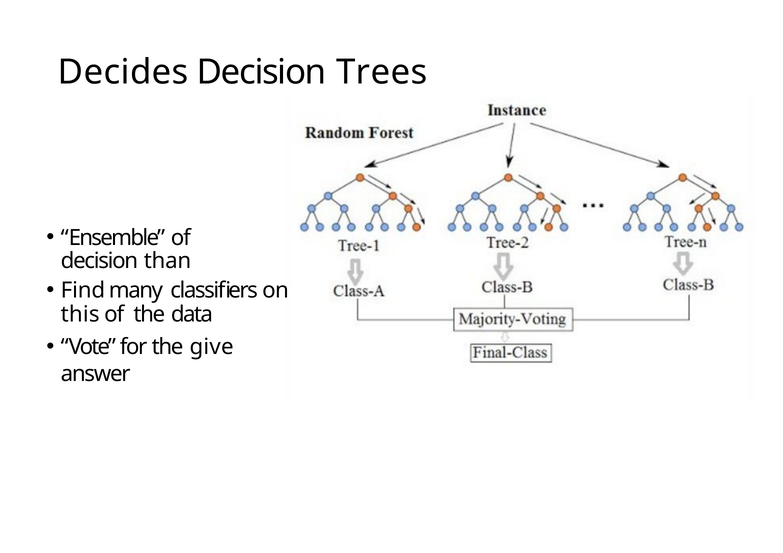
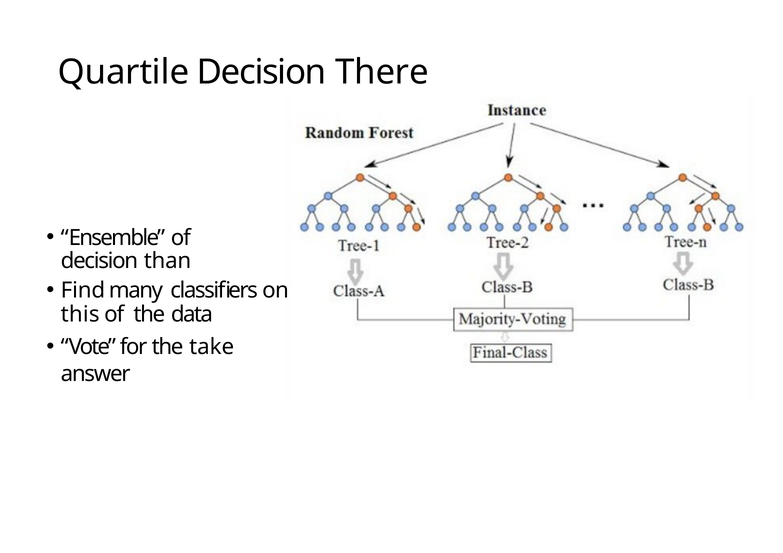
Decides: Decides -> Quartile (123, 72)
Trees: Trees -> There (382, 72)
give: give -> take (212, 347)
